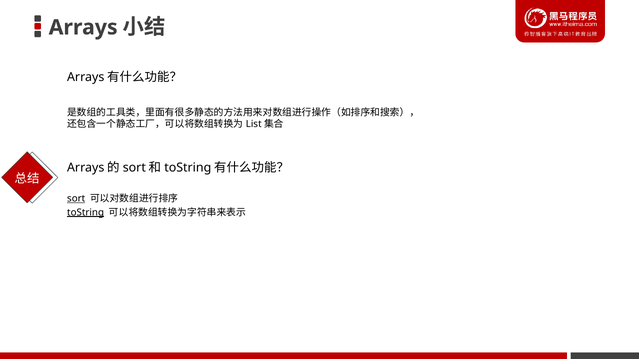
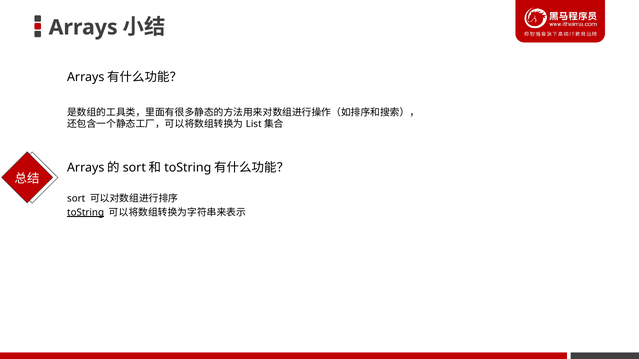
sort underline: present -> none (76, 199)
